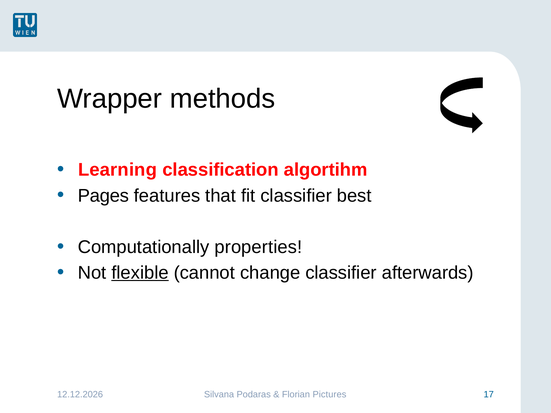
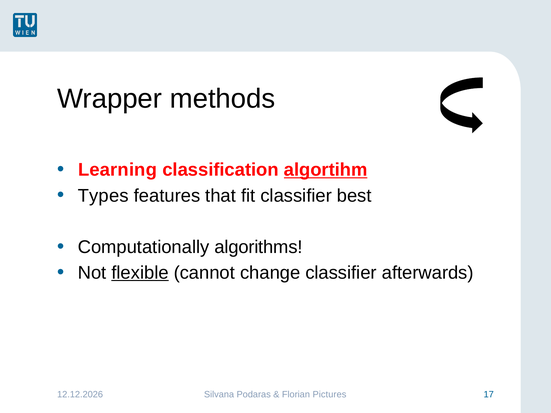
algortihm underline: none -> present (326, 170)
Pages: Pages -> Types (103, 196)
properties: properties -> algorithms (258, 247)
